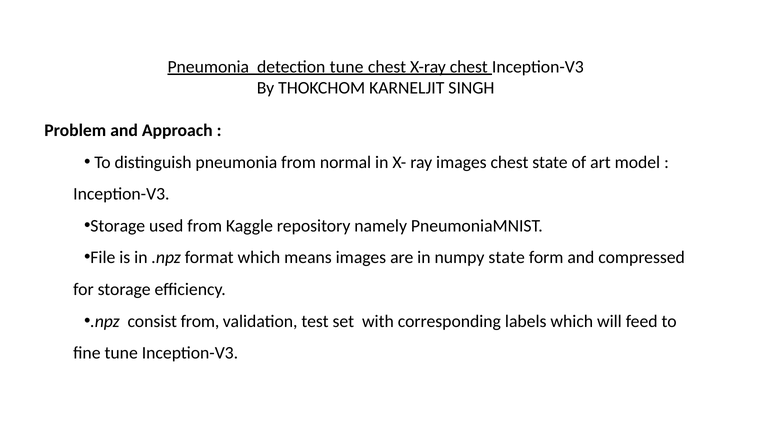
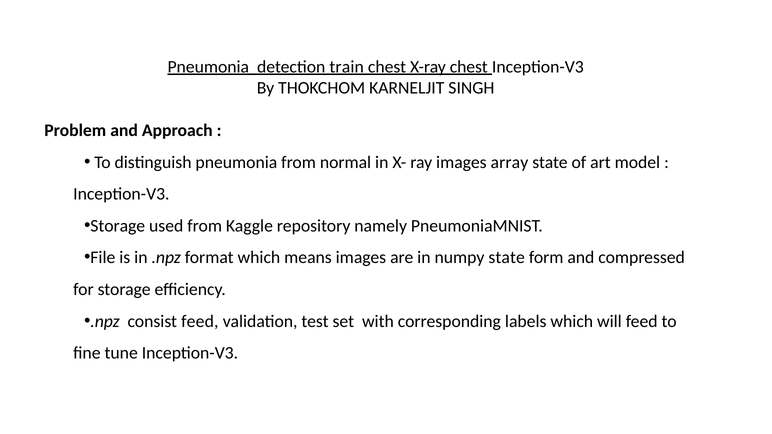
detection tune: tune -> train (347, 67)
images chest: chest -> array (509, 162)
consist from: from -> feed (200, 321)
